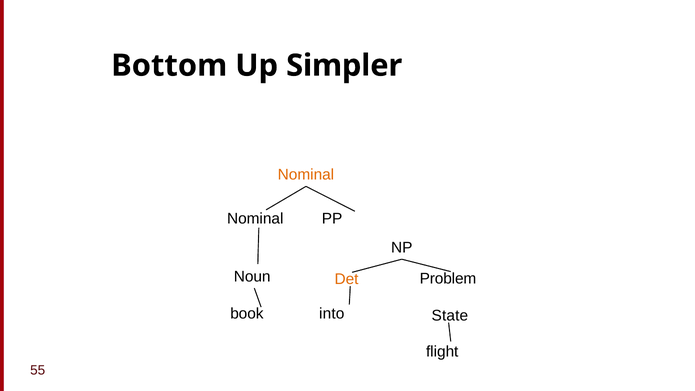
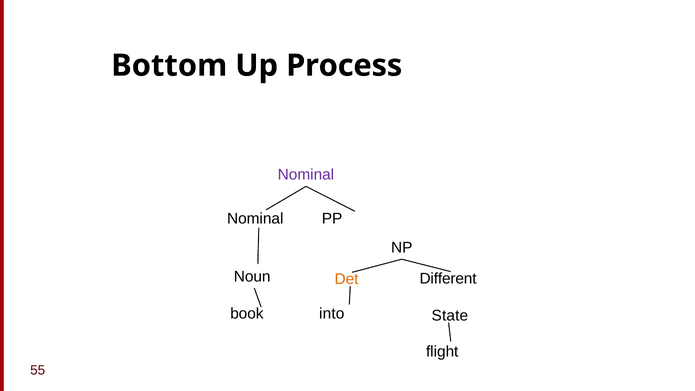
Simpler: Simpler -> Process (344, 66)
Nominal colour: orange -> purple (306, 175)
Problem: Problem -> Different (448, 278)
